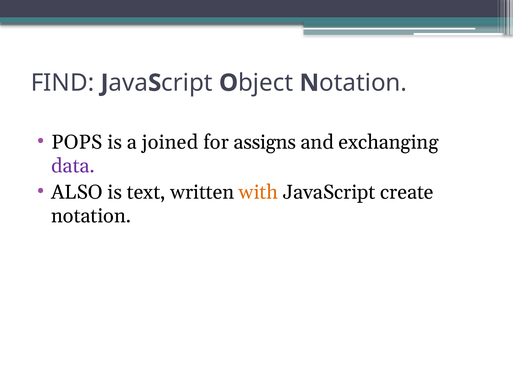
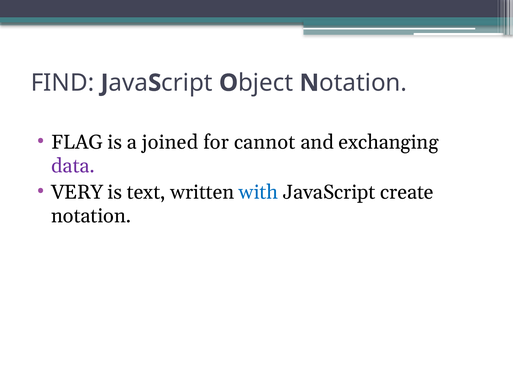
POPS: POPS -> FLAG (77, 142)
assigns: assigns -> cannot (265, 142)
ALSO: ALSO -> VERY (77, 192)
with colour: orange -> blue (258, 192)
